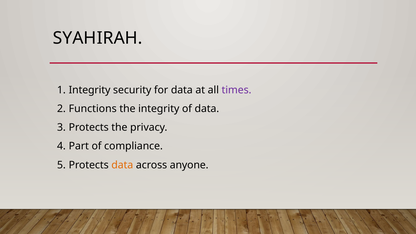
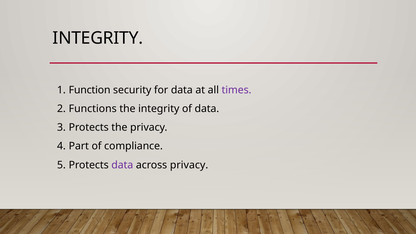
SYAHIRAH: SYAHIRAH -> INTEGRITY (98, 38)
Integrity: Integrity -> Function (90, 90)
data colour: orange -> purple (122, 165)
across anyone: anyone -> privacy (189, 165)
